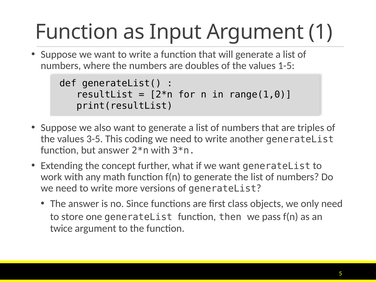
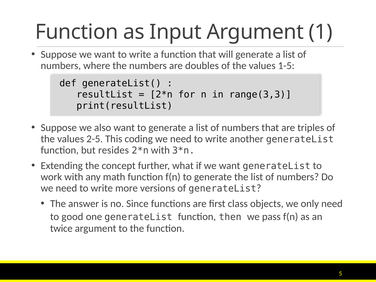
range(1,0: range(1,0 -> range(3,3 (260, 95)
3-5: 3-5 -> 2-5 (95, 139)
but answer: answer -> resides (113, 150)
store: store -> good (72, 217)
